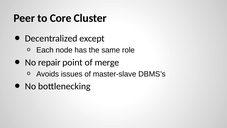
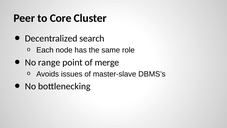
except: except -> search (92, 38)
repair: repair -> range (49, 62)
